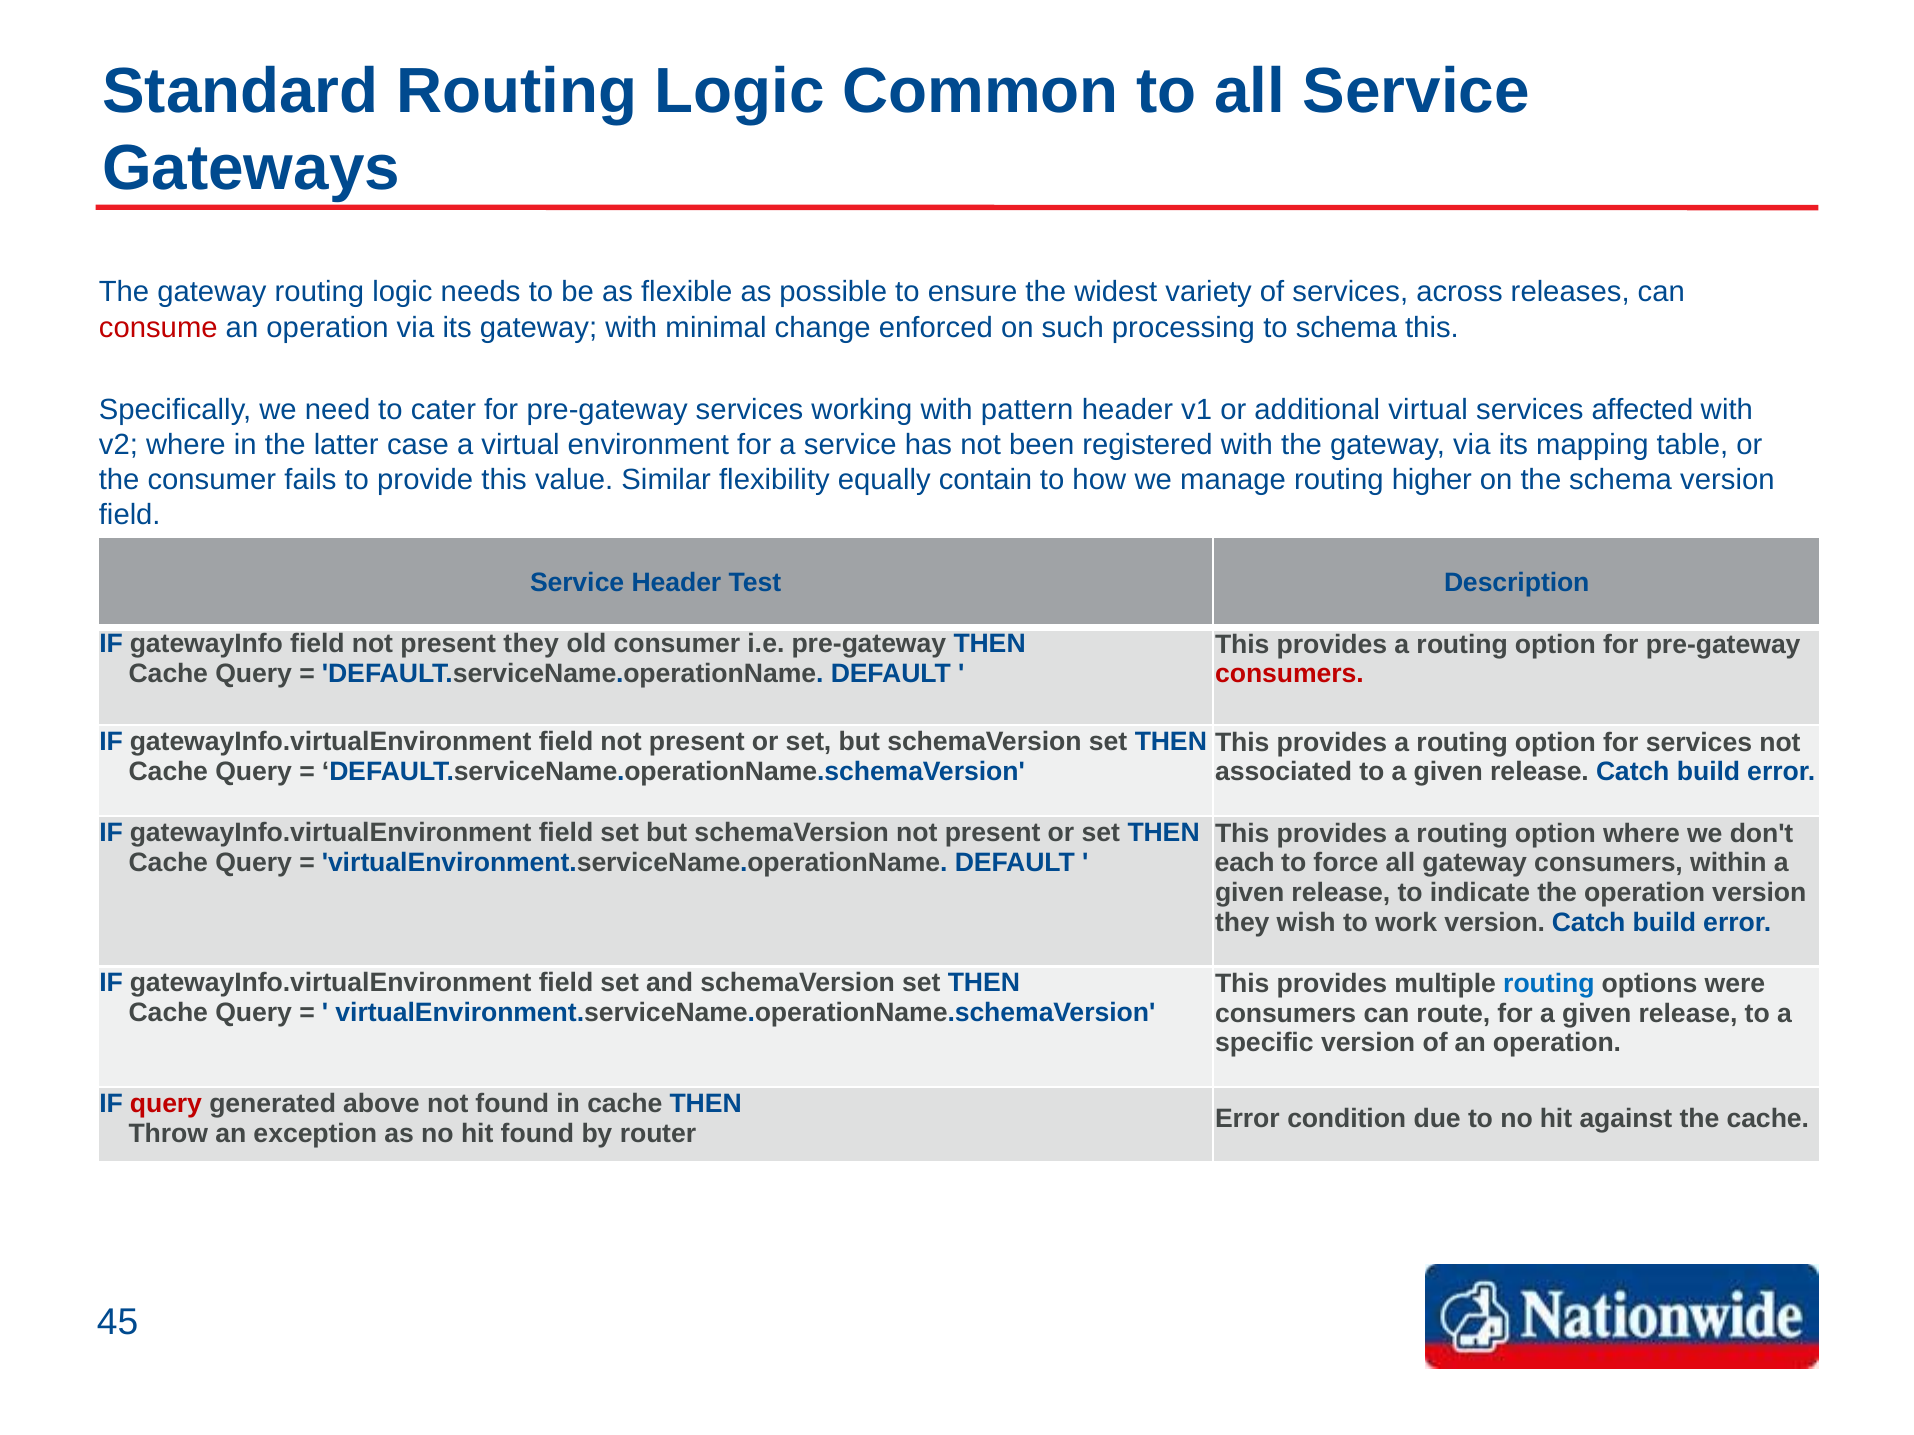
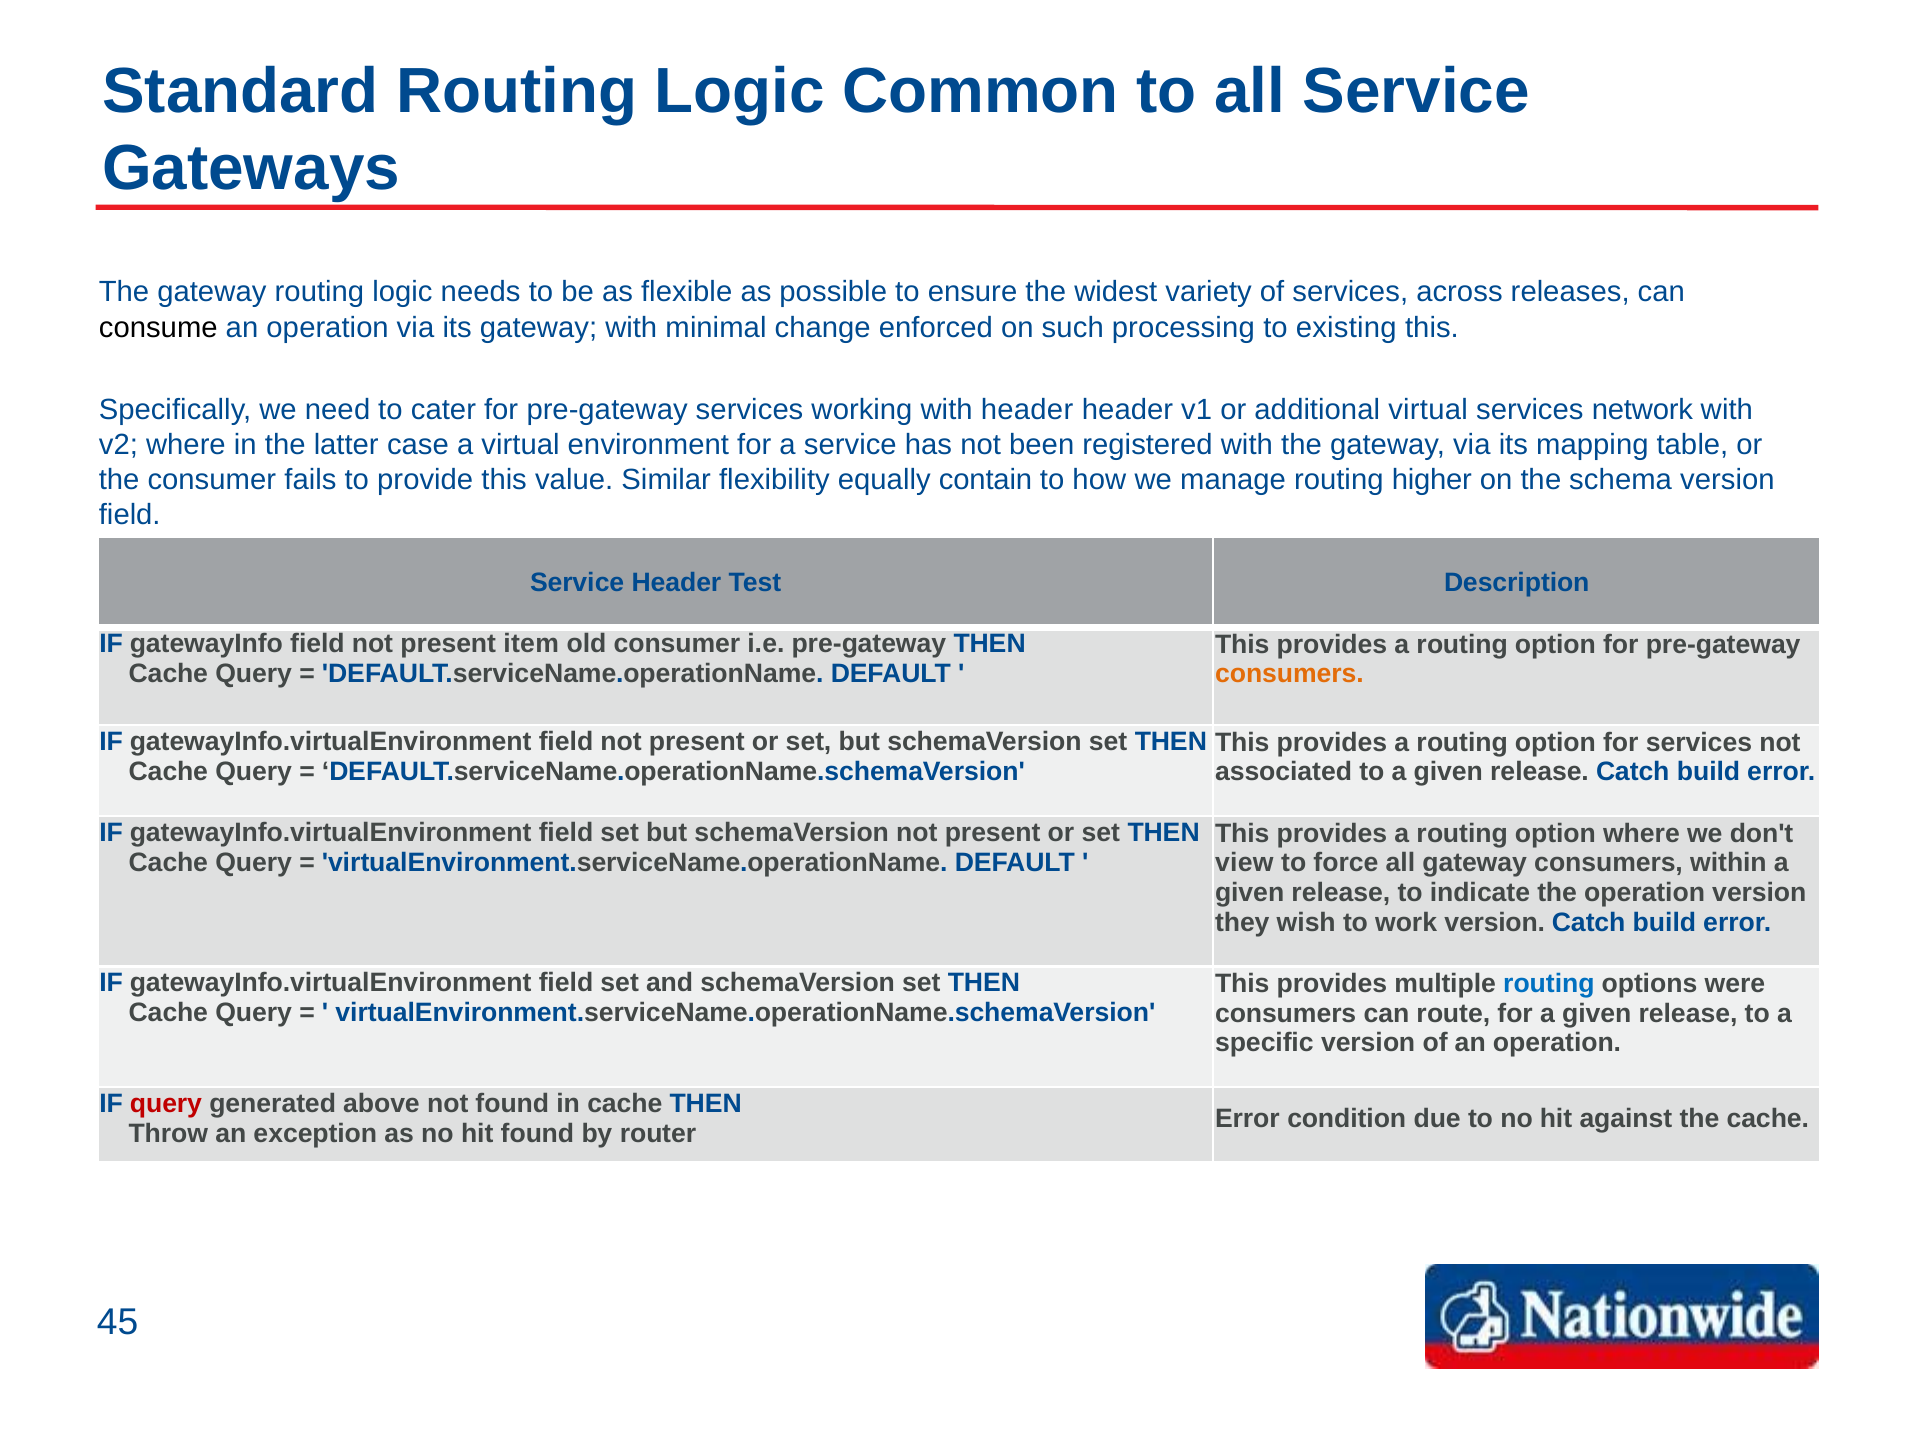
consume colour: red -> black (158, 328)
to schema: schema -> existing (1346, 328)
with pattern: pattern -> header (1027, 410)
affected: affected -> network (1642, 410)
present they: they -> item (531, 644)
consumers colour: red -> orange (1289, 674)
each: each -> view (1244, 863)
